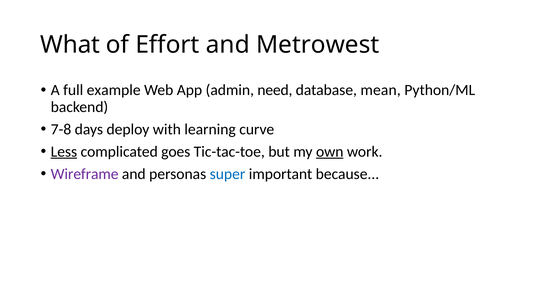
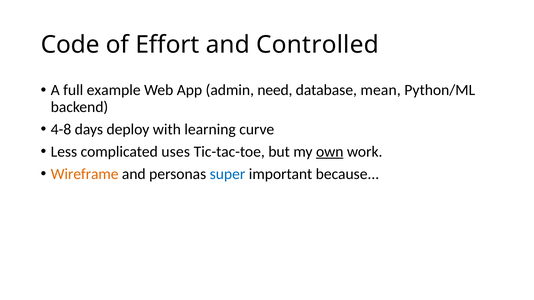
What: What -> Code (70, 45)
Metrowest: Metrowest -> Controlled (318, 45)
7-8: 7-8 -> 4-8 (61, 129)
Less underline: present -> none (64, 152)
goes: goes -> uses (176, 152)
Wireframe colour: purple -> orange (85, 174)
